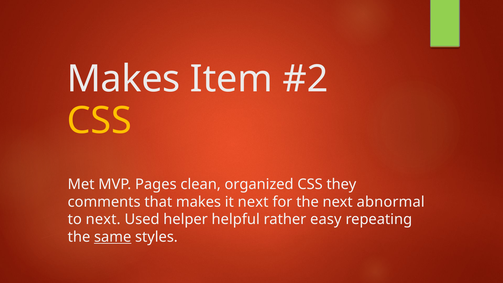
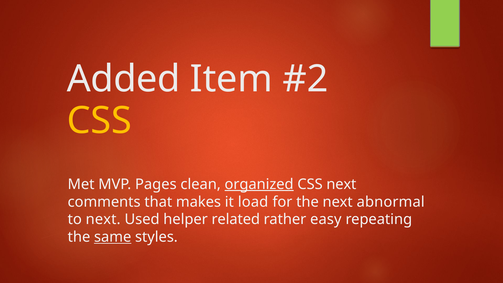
Makes: Makes -> Added (124, 79)
organized underline: none -> present (259, 184)
CSS they: they -> next (341, 184)
it next: next -> load (253, 202)
helpful: helpful -> related (236, 219)
